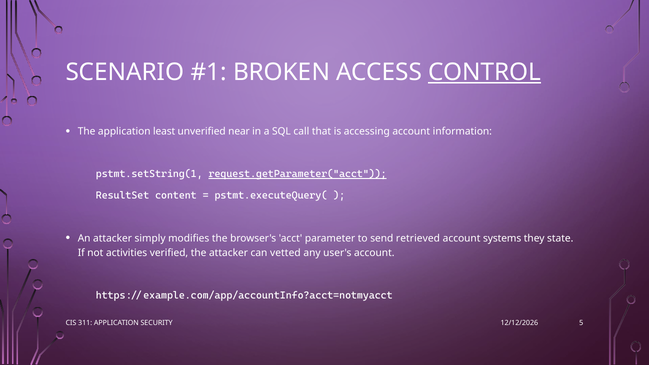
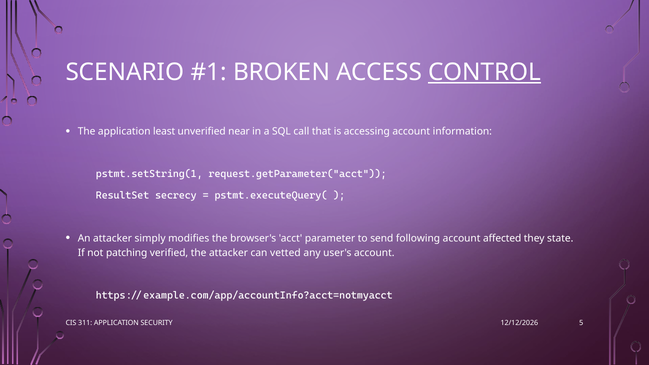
request.getParameter("acct underline: present -> none (298, 174)
content: content -> secrecy (176, 196)
retrieved: retrieved -> following (418, 238)
systems: systems -> affected (502, 238)
activities: activities -> patching (127, 253)
